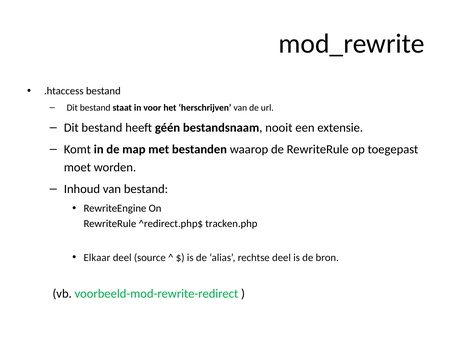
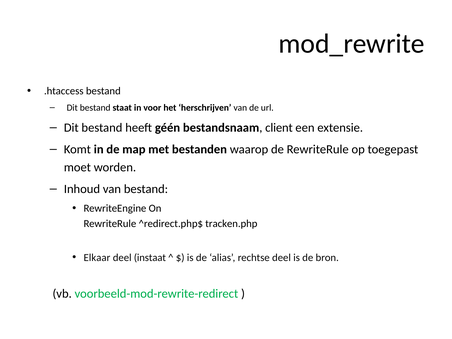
nooit: nooit -> client (279, 128)
source: source -> instaat (150, 258)
